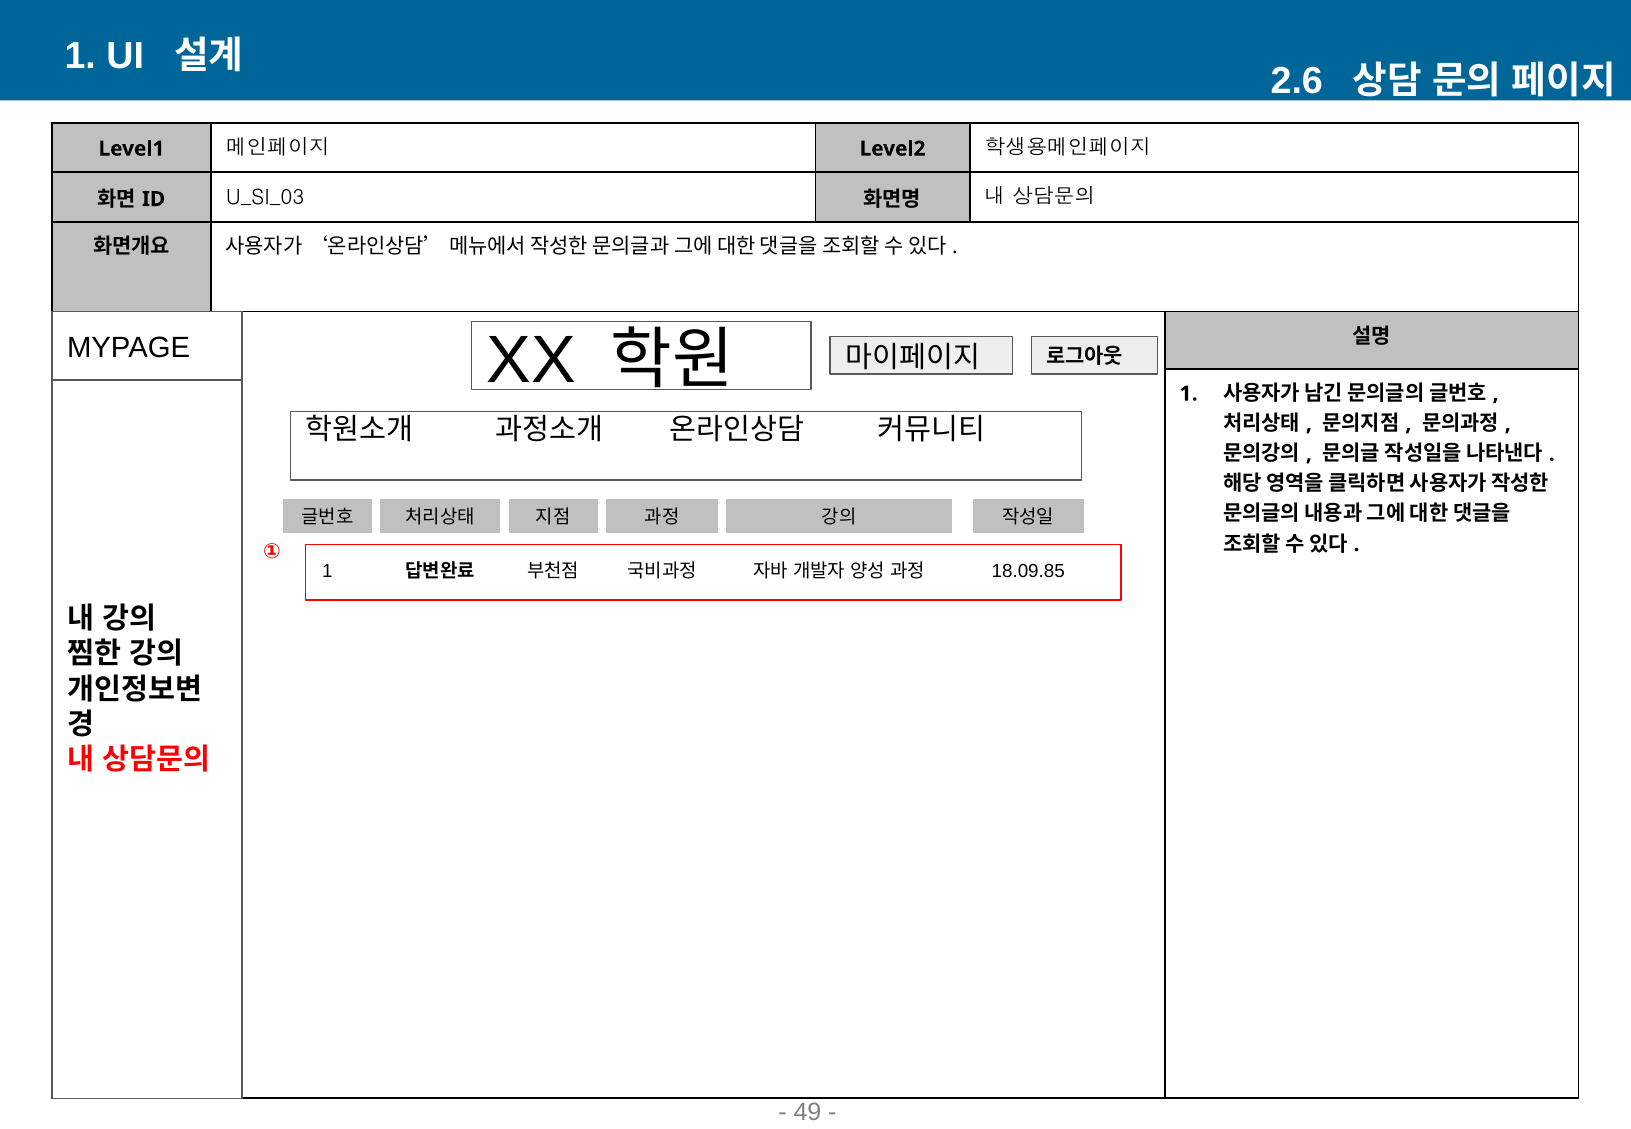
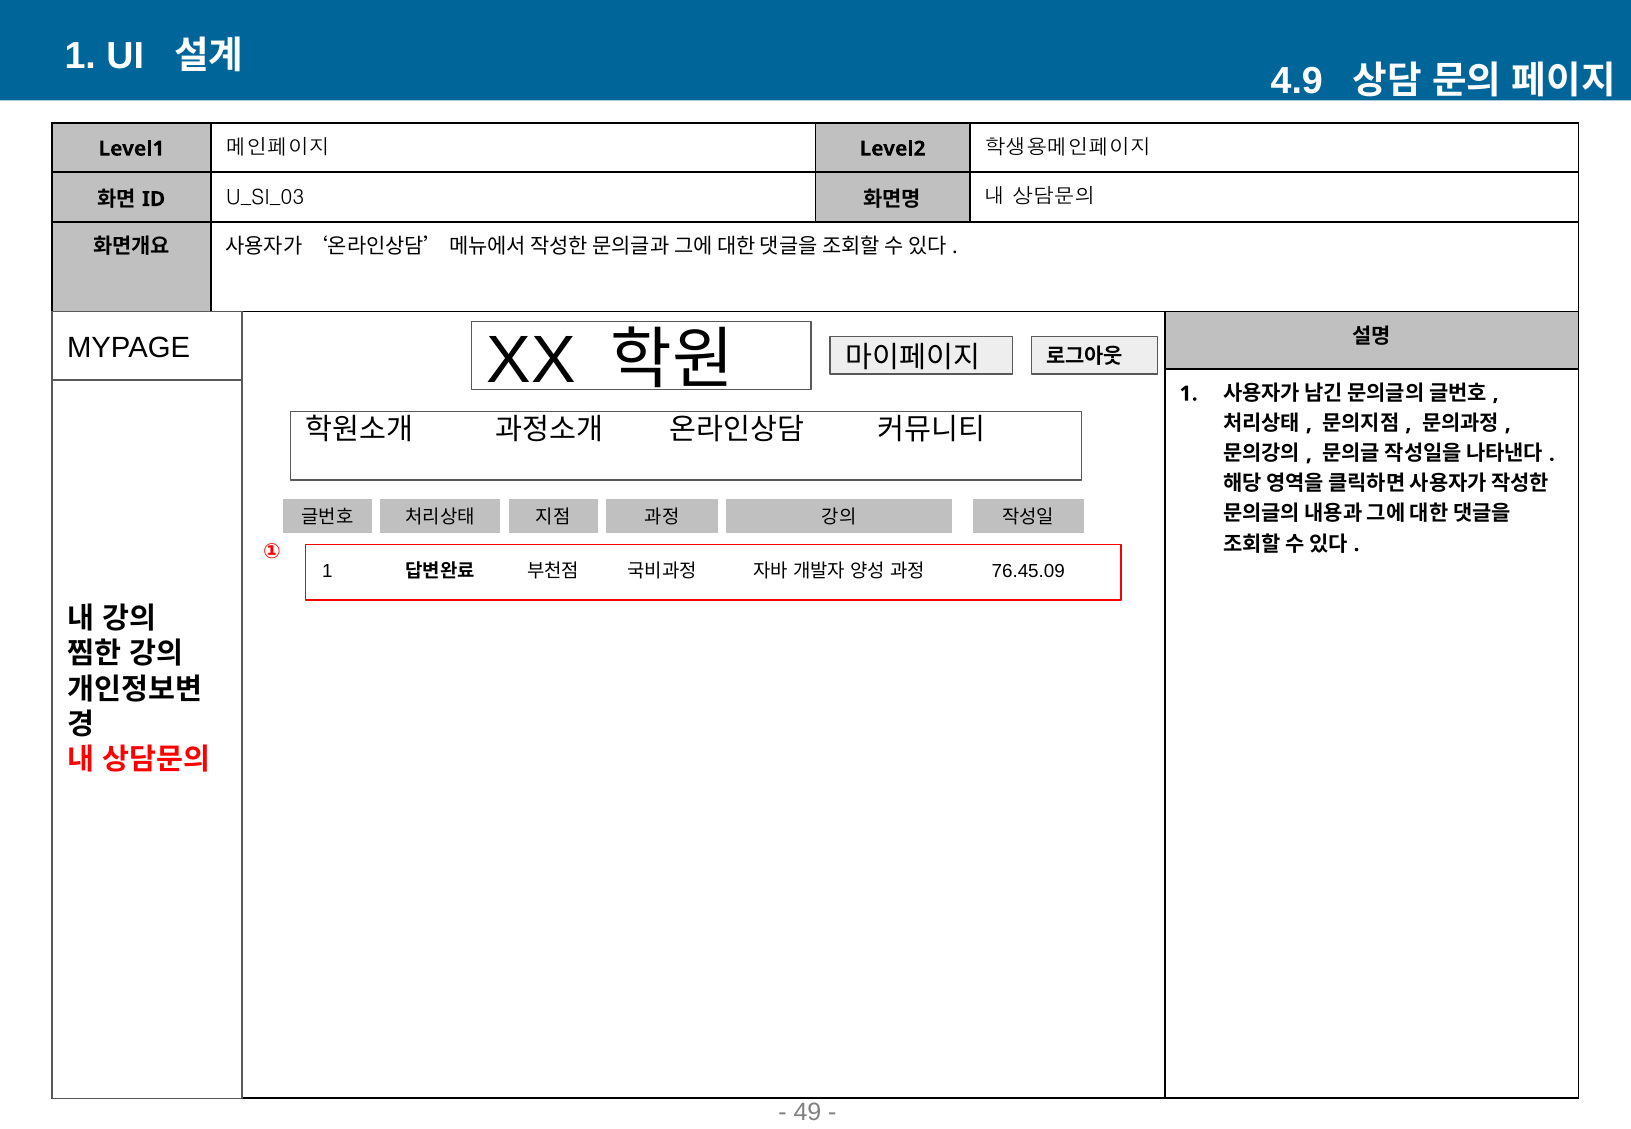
2.6: 2.6 -> 4.9 (1297, 81)
18.09.85: 18.09.85 -> 76.45.09 (1028, 571)
